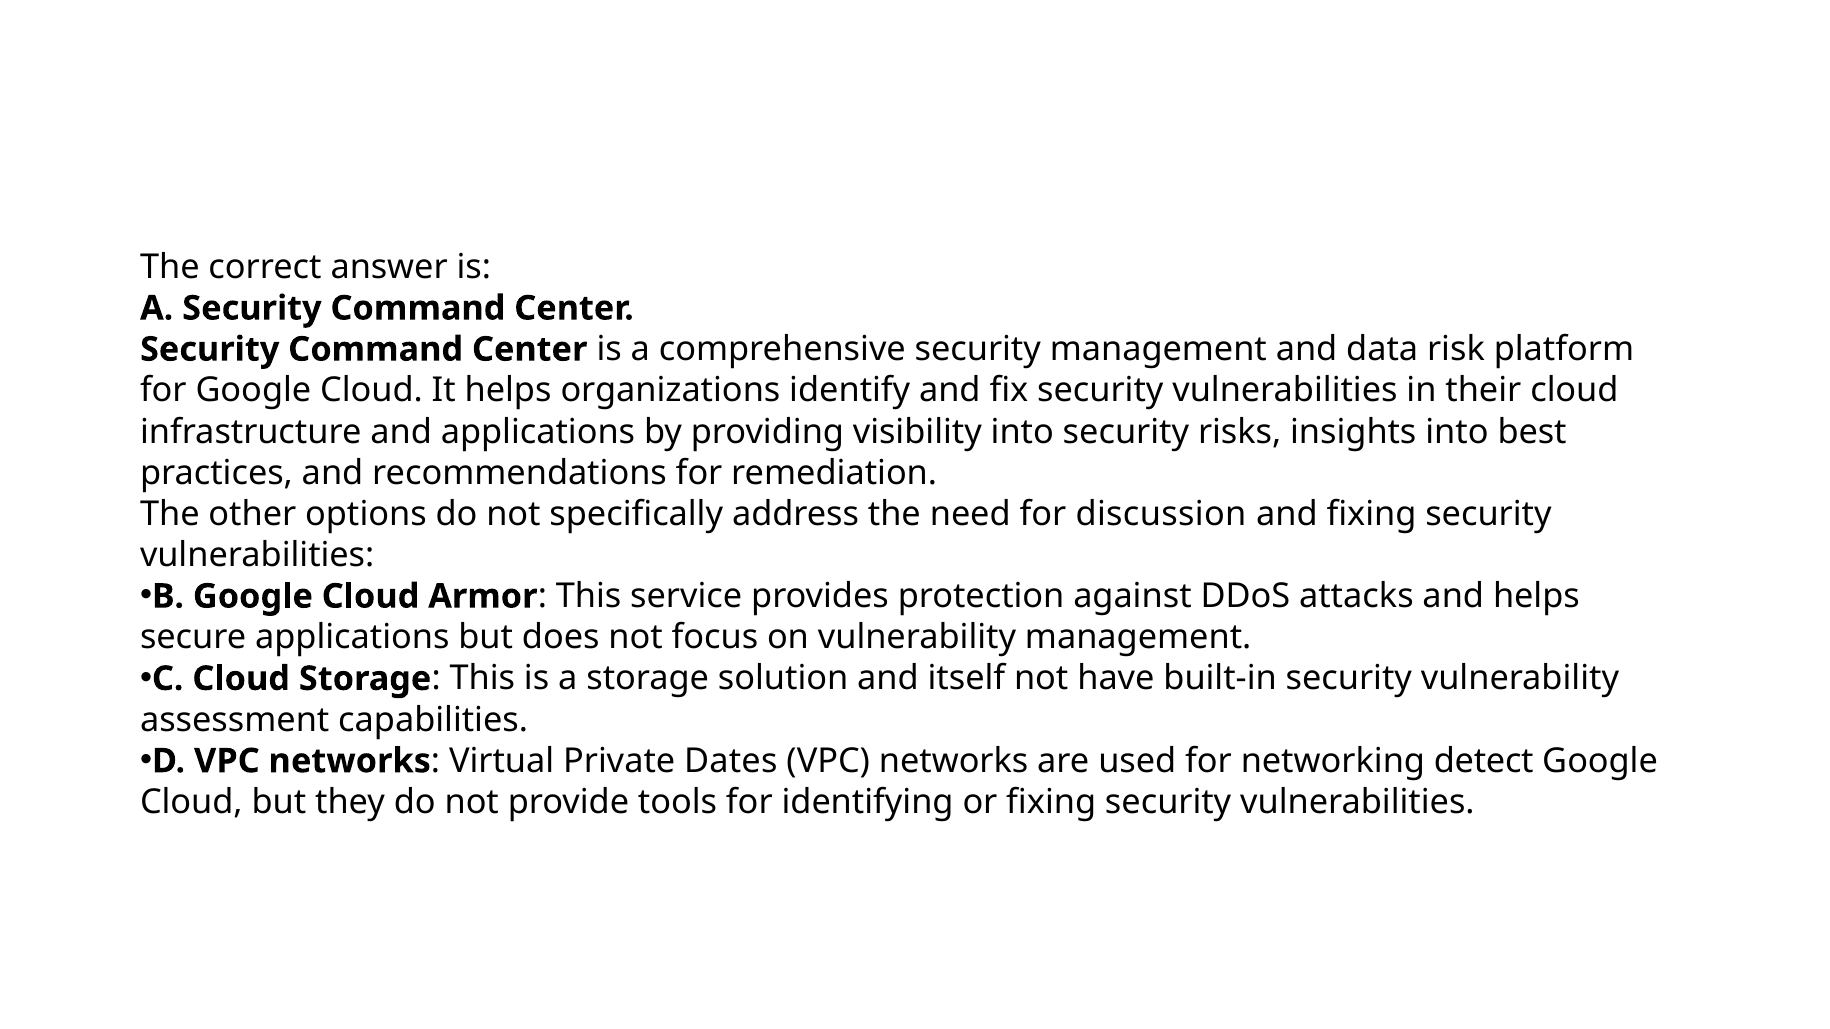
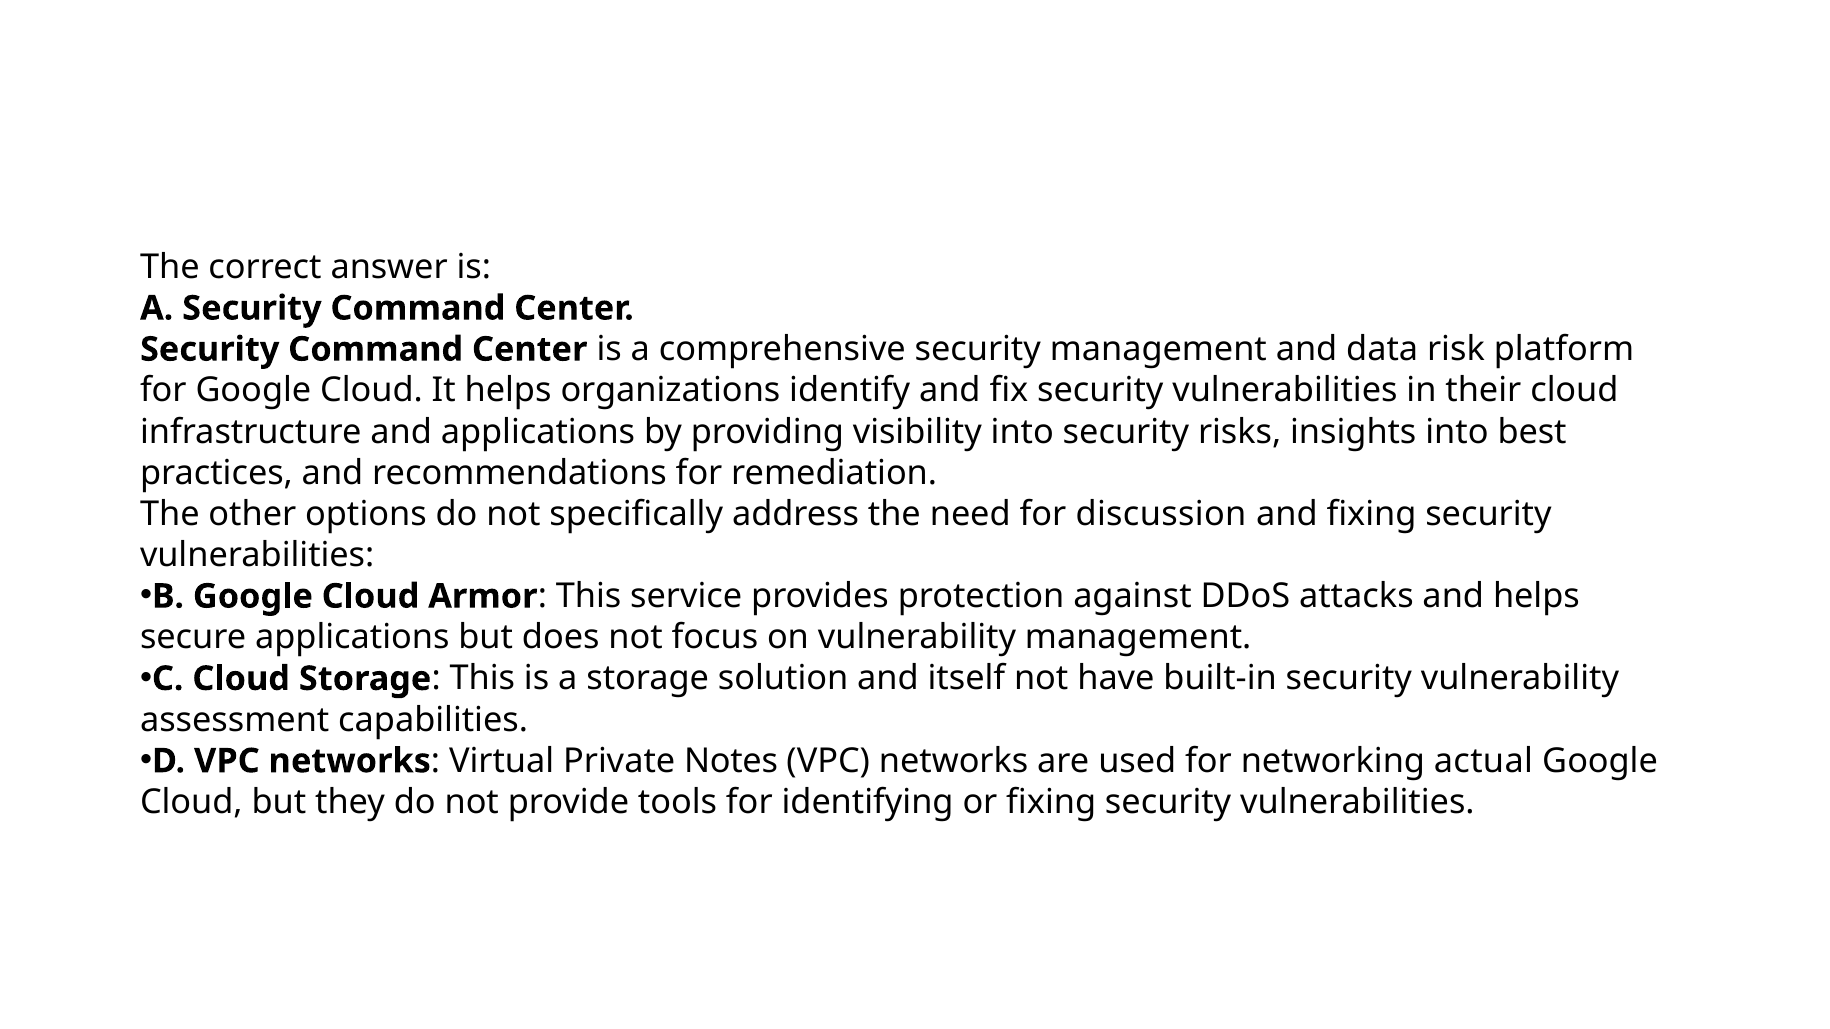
Dates: Dates -> Notes (731, 761)
detect: detect -> actual (1483, 761)
